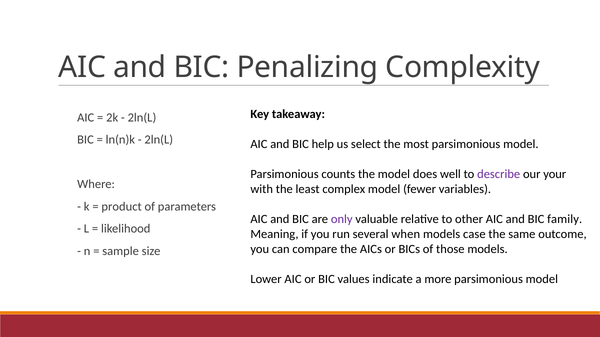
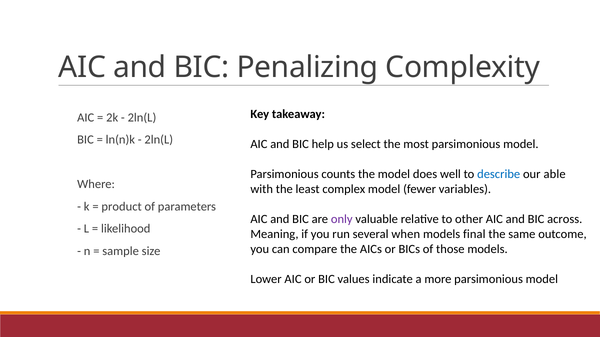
describe colour: purple -> blue (499, 174)
your: your -> able (555, 174)
family: family -> across (565, 219)
case: case -> final (474, 234)
